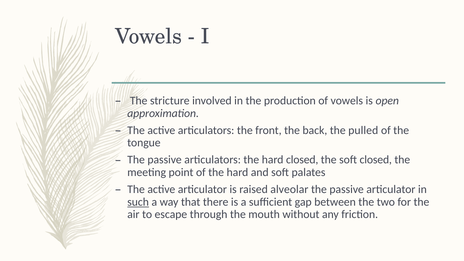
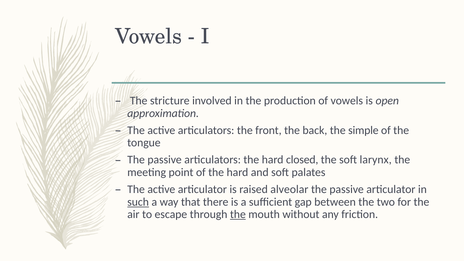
pulled: pulled -> simple (363, 130)
soft closed: closed -> larynx (376, 160)
the underline: none -> present (238, 214)
